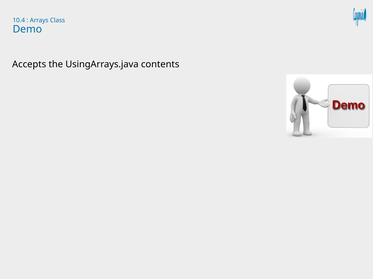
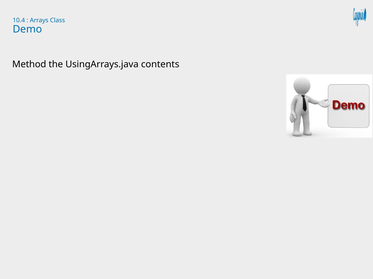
Accepts: Accepts -> Method (29, 65)
